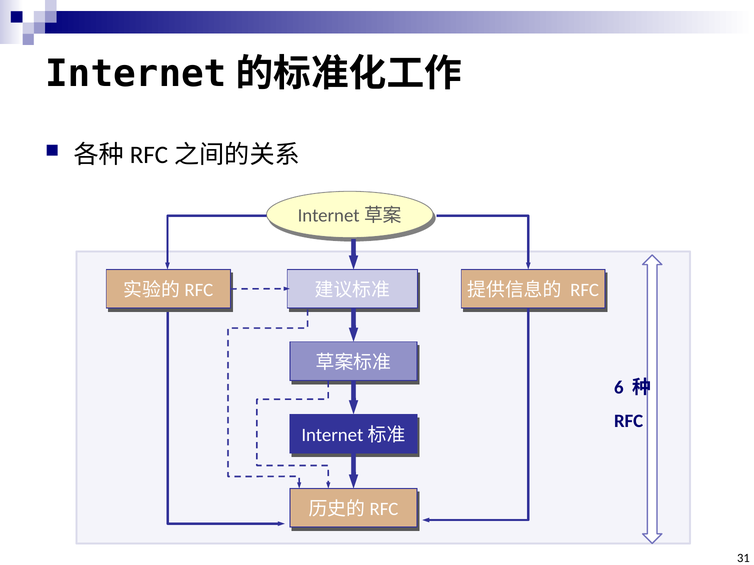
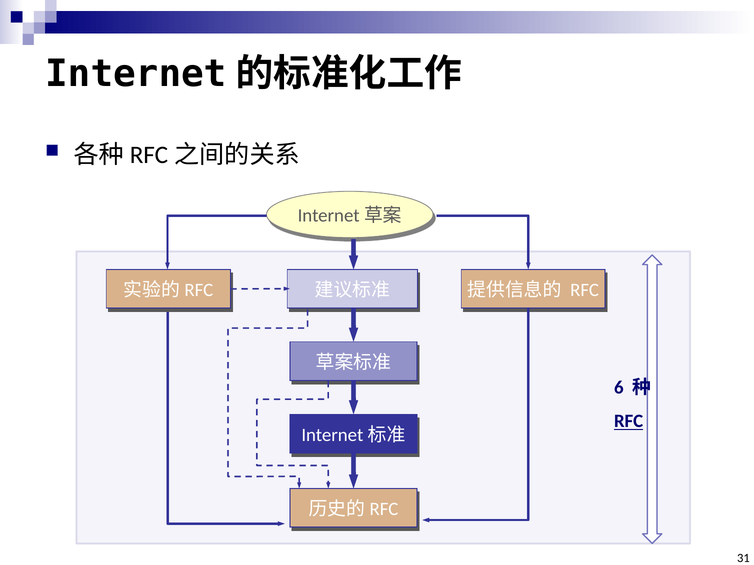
RFC underline: none -> present (629, 422)
